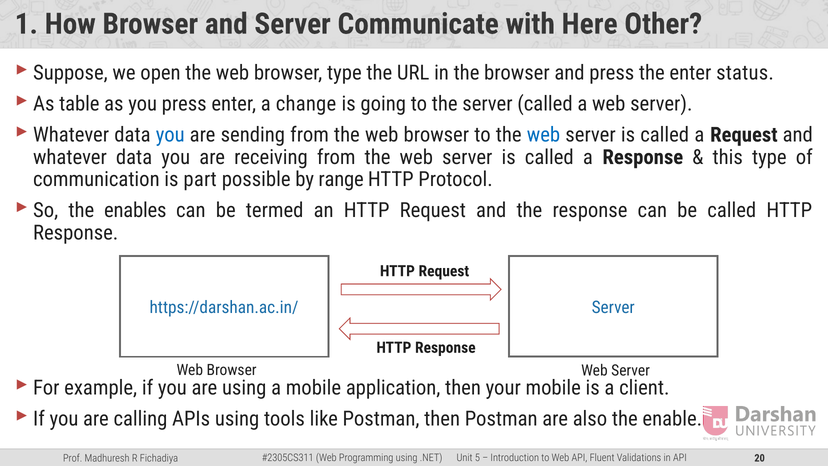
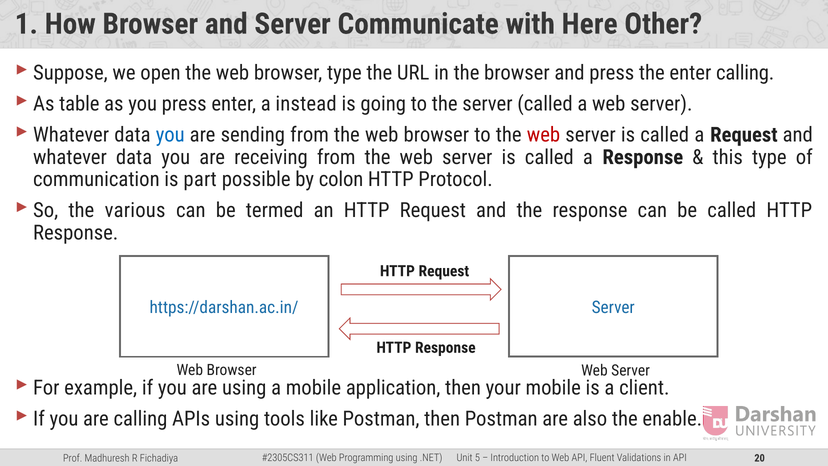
enter status: status -> calling (745, 73)
change: change -> instead (306, 104)
web colour: blue -> red (544, 135)
range: range -> colon (341, 179)
enables: enables -> various (135, 210)
